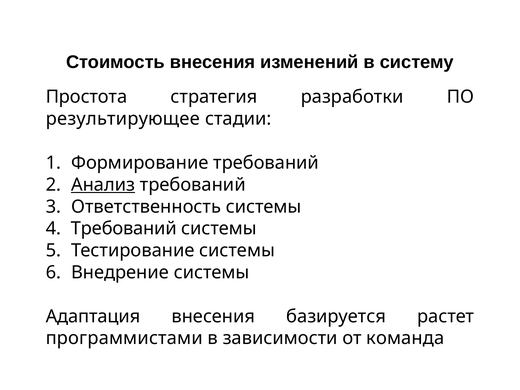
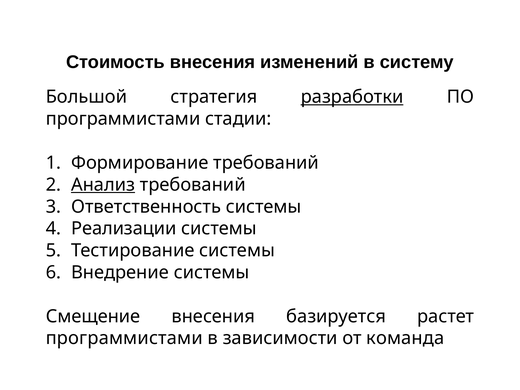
Простота: Простота -> Большой (86, 97)
разработки underline: none -> present (352, 97)
результирующее: результирующее -> программистами (123, 119)
Требований: Требований -> Реализации (124, 229)
Адаптация: Адаптация -> Смещение (93, 316)
